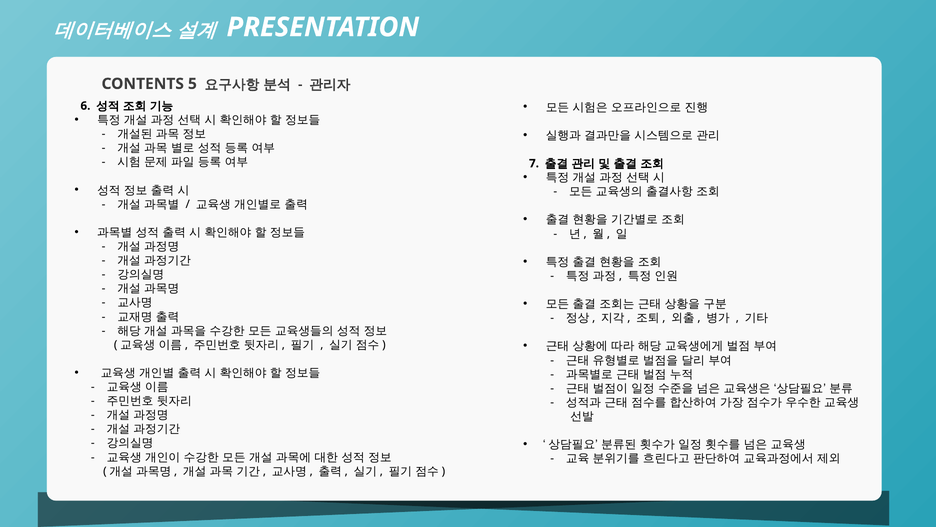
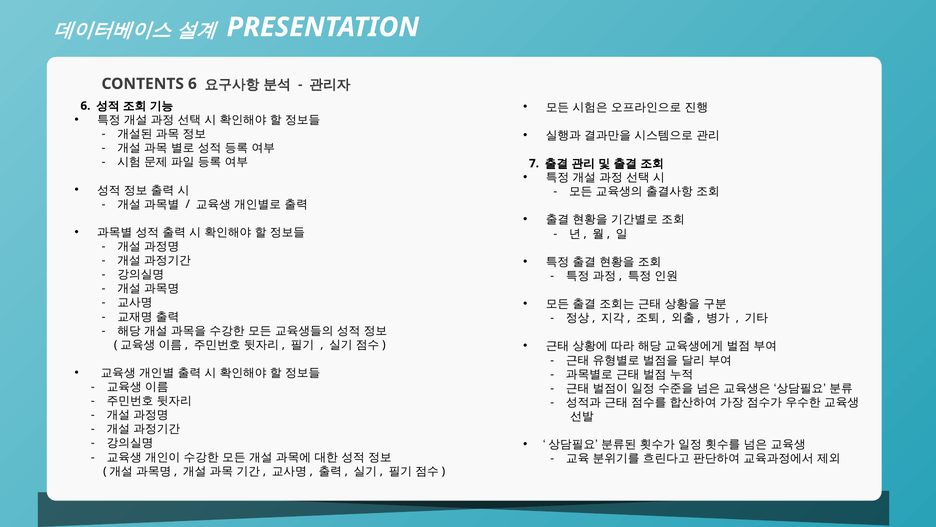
CONTENTS 5: 5 -> 6 (192, 84)
